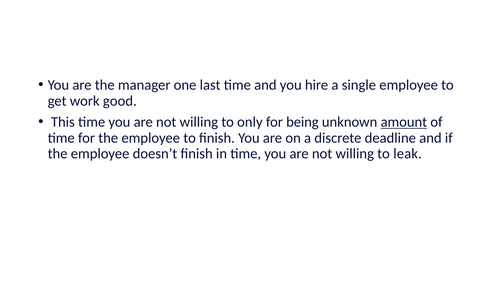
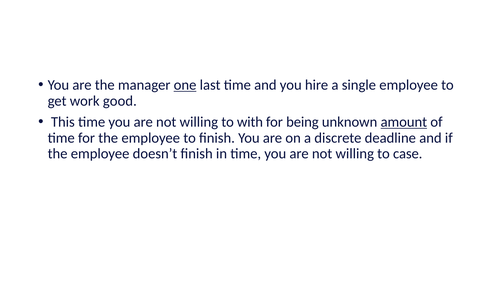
one underline: none -> present (185, 85)
only: only -> with (250, 122)
leak: leak -> case (408, 153)
